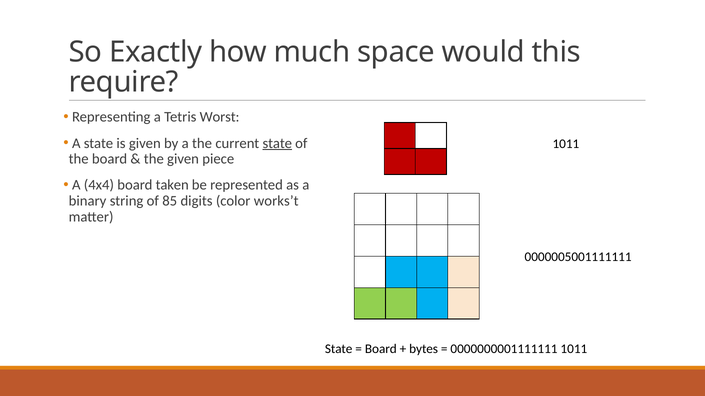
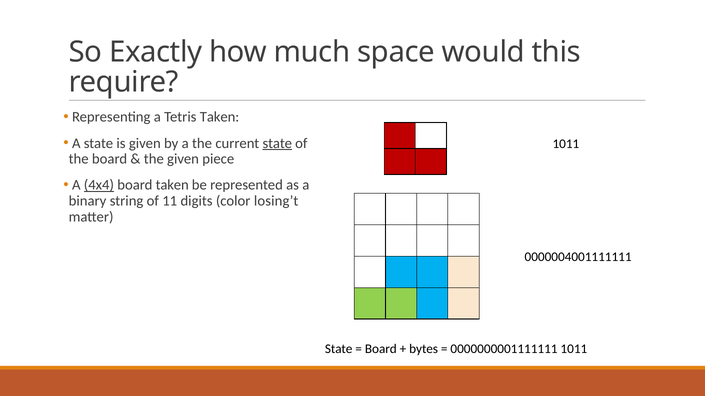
Tetris Worst: Worst -> Taken (220, 117)
4x4 underline: none -> present (99, 185)
85: 85 -> 11 (170, 201)
works’t: works’t -> losing’t (276, 201)
0000005001111111: 0000005001111111 -> 0000004001111111 (578, 257)
